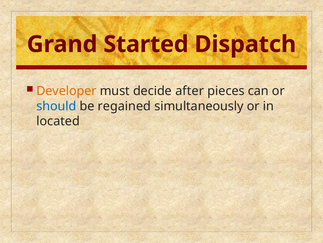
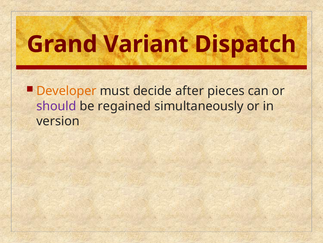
Started: Started -> Variant (146, 44)
should colour: blue -> purple (56, 106)
located: located -> version (58, 121)
